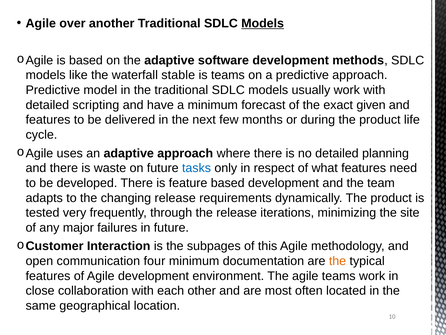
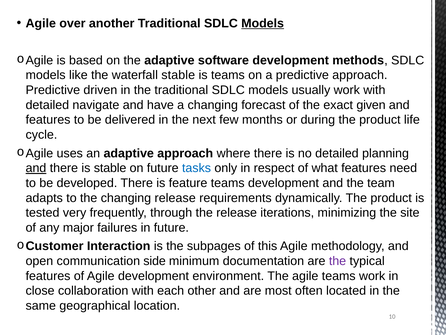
model: model -> driven (100, 90)
scripting: scripting -> navigate (96, 105)
a minimum: minimum -> changing (213, 105)
and underline: none -> present (36, 168)
is waste: waste -> stable (110, 168)
feature based: based -> teams (228, 183)
four: four -> side (155, 261)
the colour: orange -> purple (338, 261)
